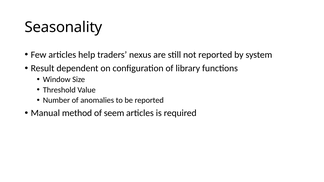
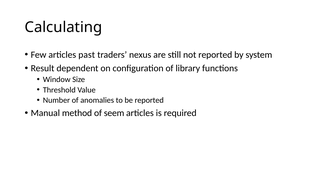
Seasonality: Seasonality -> Calculating (63, 27)
help: help -> past (87, 55)
